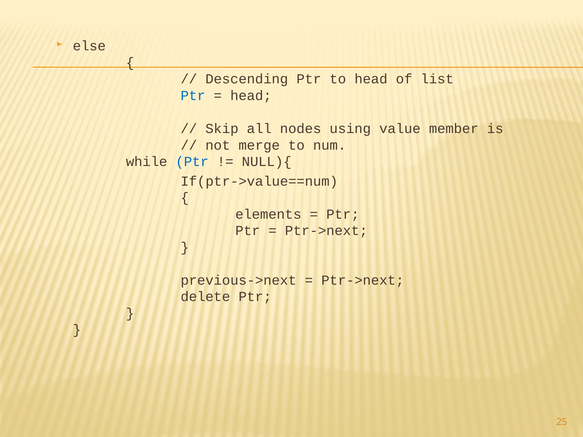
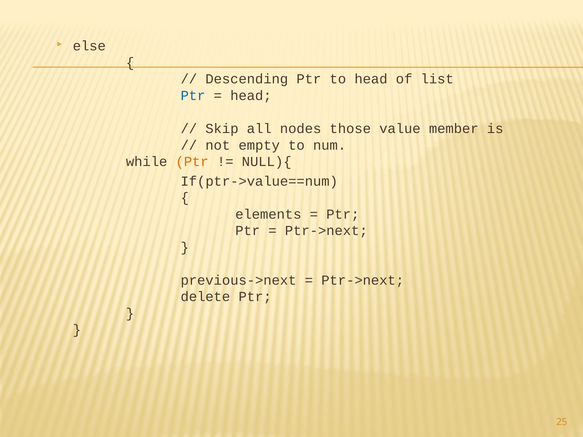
using: using -> those (350, 129)
merge: merge -> empty (259, 145)
Ptr colour: blue -> orange (192, 162)
